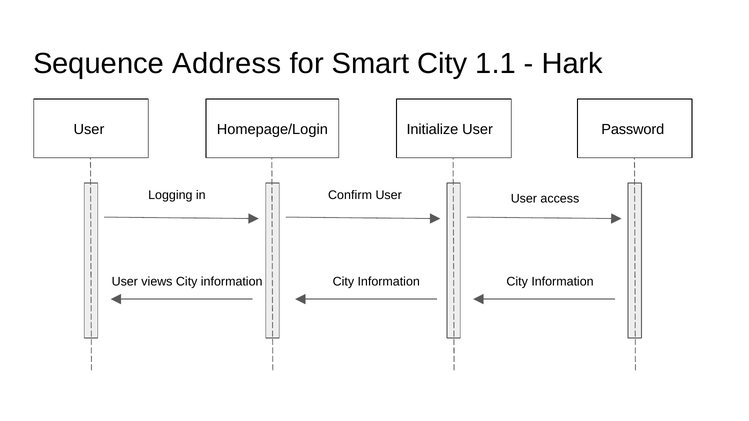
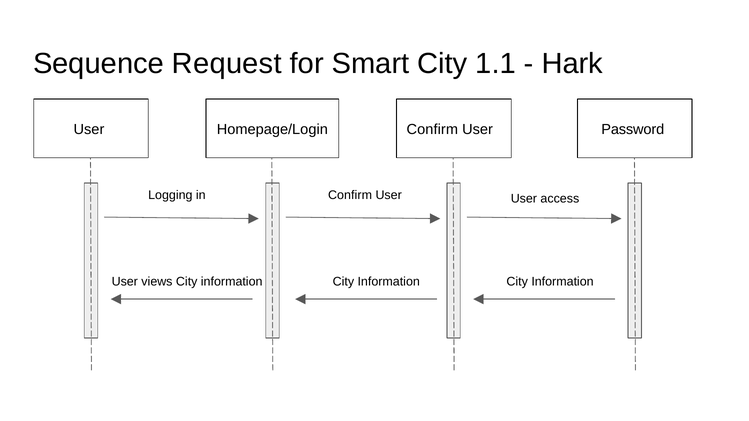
Address: Address -> Request (227, 63)
Homepage/Login Initialize: Initialize -> Confirm (432, 130)
